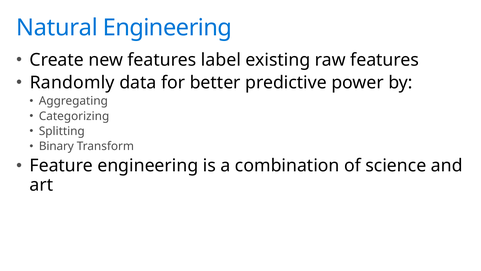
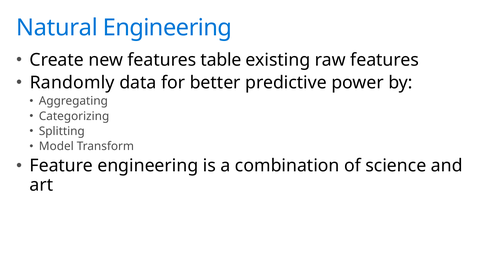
label: label -> table (221, 60)
Binary: Binary -> Model (56, 146)
